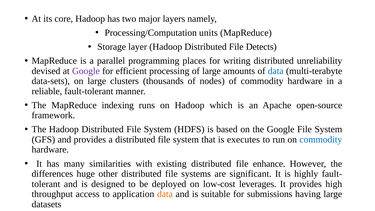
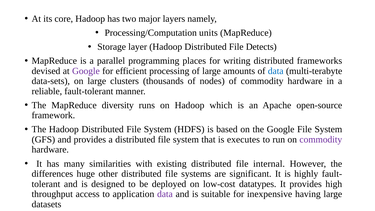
unreliability: unreliability -> frameworks (320, 61)
indexing: indexing -> diversity (118, 105)
commodity colour: blue -> purple (321, 139)
enhance: enhance -> internal (269, 164)
leverages: leverages -> datatypes (258, 184)
data colour: orange -> purple (165, 194)
submissions: submissions -> inexpensive (270, 194)
